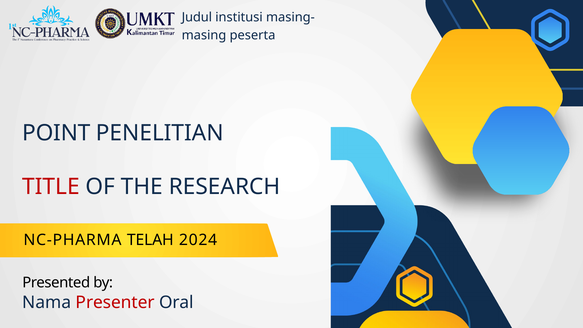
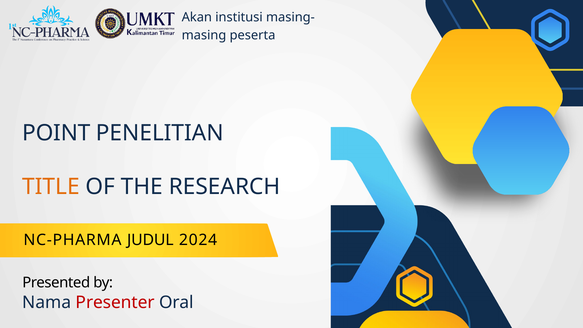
Judul: Judul -> Akan (197, 17)
TITLE colour: red -> orange (51, 187)
TELAH: TELAH -> JUDUL (150, 240)
